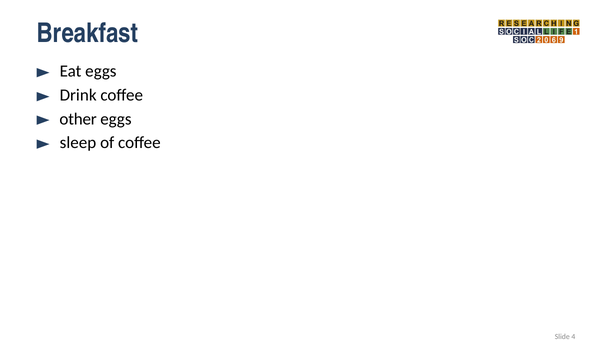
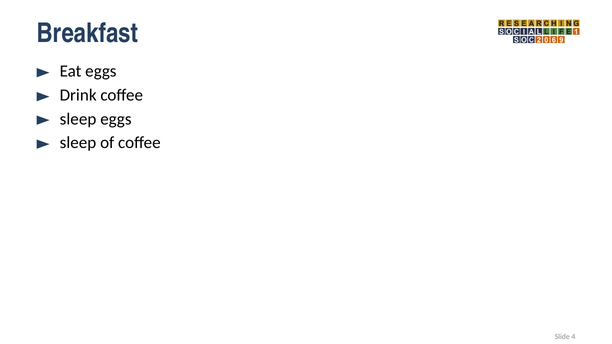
other: other -> sleep (78, 119)
